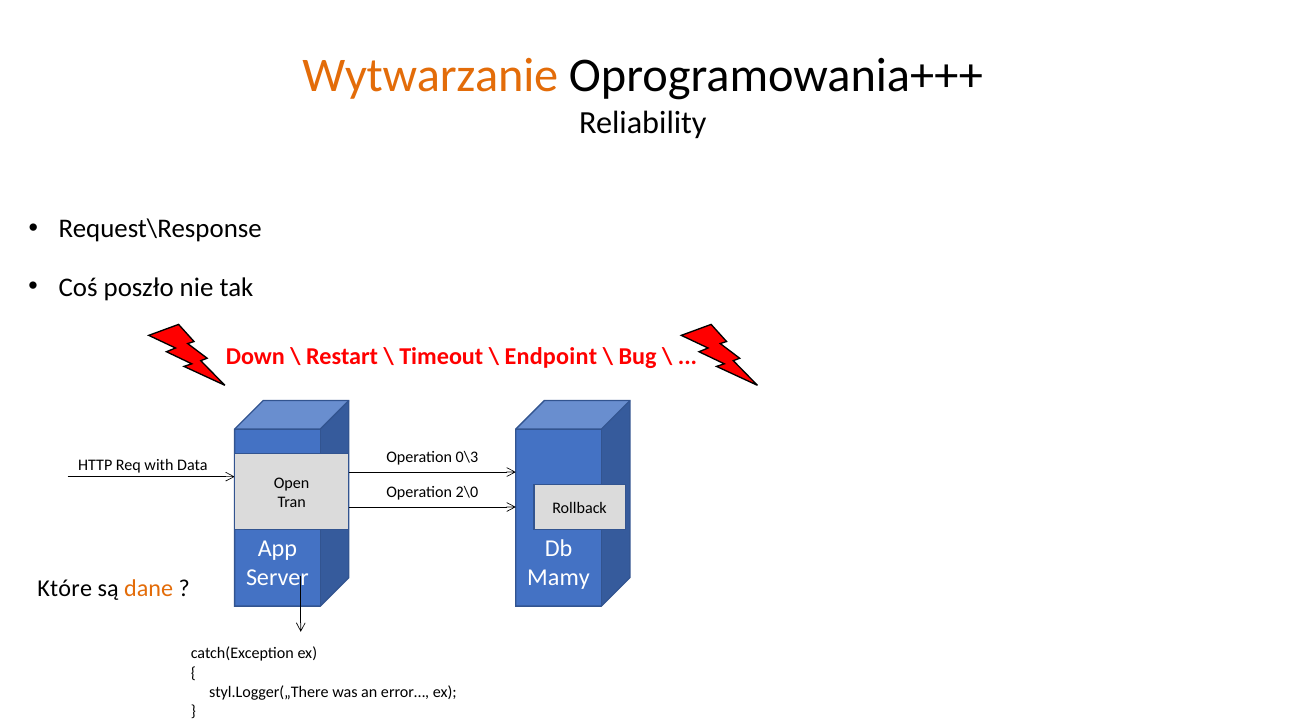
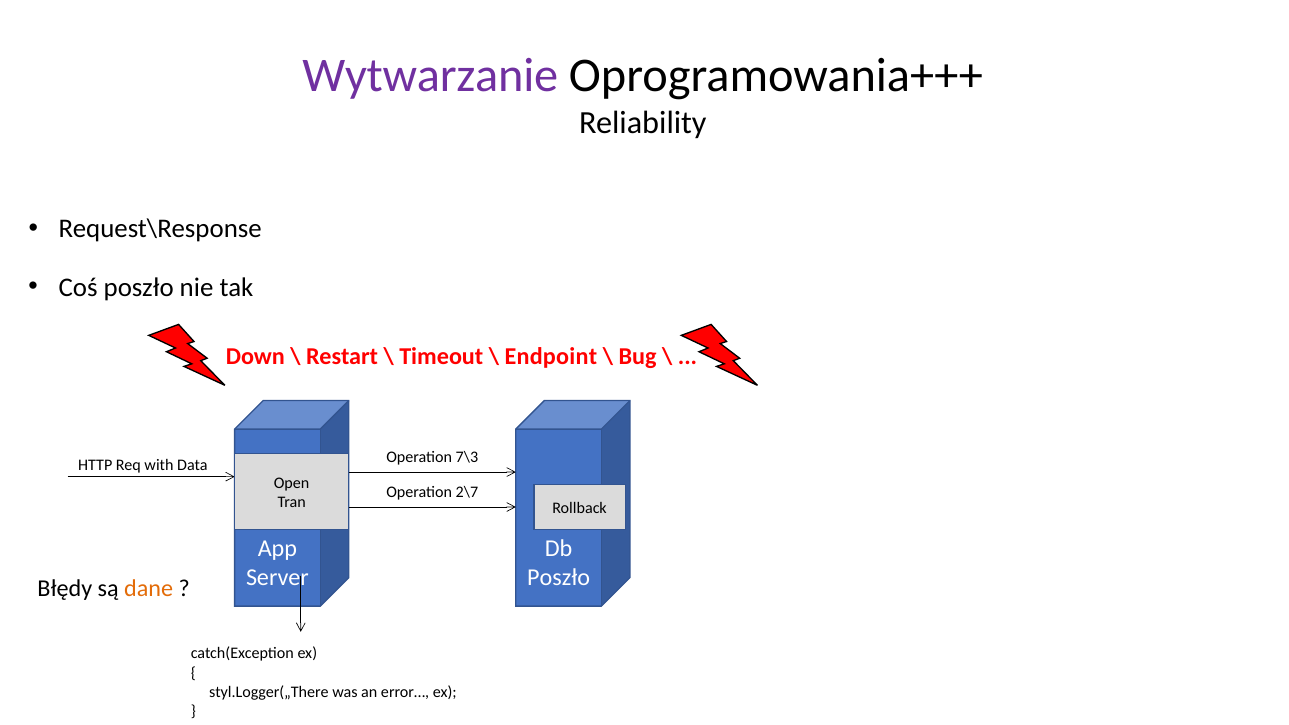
Wytwarzanie colour: orange -> purple (430, 76)
0\3: 0\3 -> 7\3 (467, 457)
2\0: 2\0 -> 2\7 (467, 492)
Mamy: Mamy -> Poszło (559, 577)
Które: Które -> Błędy (65, 588)
